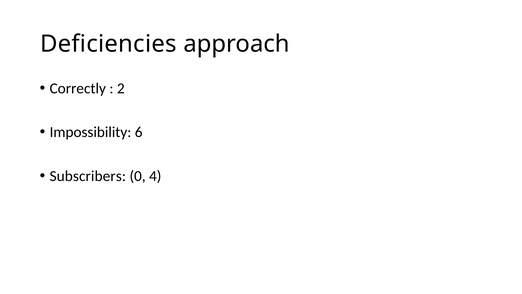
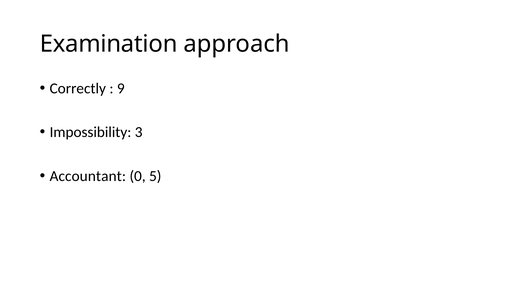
Deficiencies: Deficiencies -> Examination (109, 44)
2: 2 -> 9 (121, 88)
6: 6 -> 3 (139, 132)
Subscribers: Subscribers -> Accountant (88, 176)
4: 4 -> 5 (155, 176)
